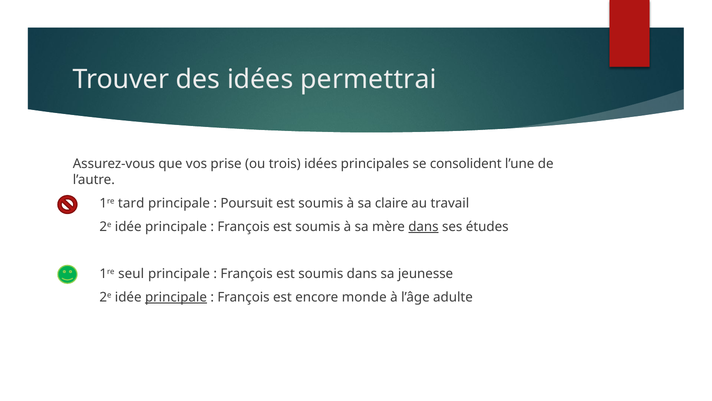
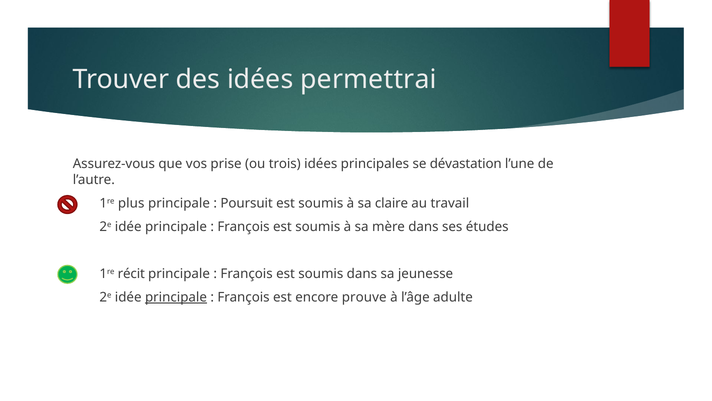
consolident: consolident -> dévastation (466, 164)
tard: tard -> plus (131, 203)
dans underline: present -> none (423, 227)
seul: seul -> récit (131, 273)
monde: monde -> prouve (364, 297)
